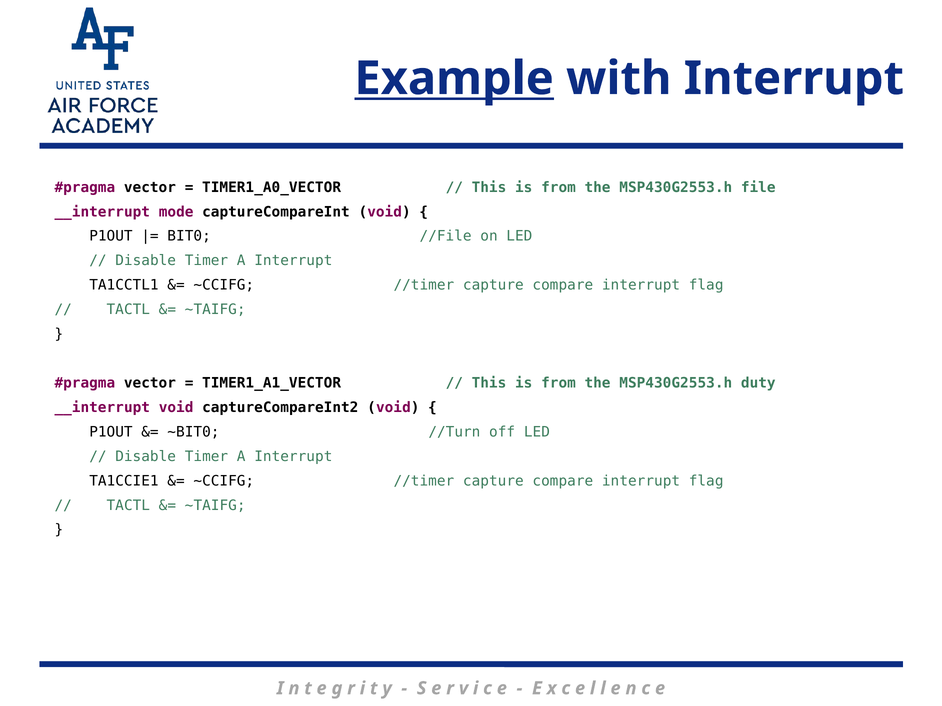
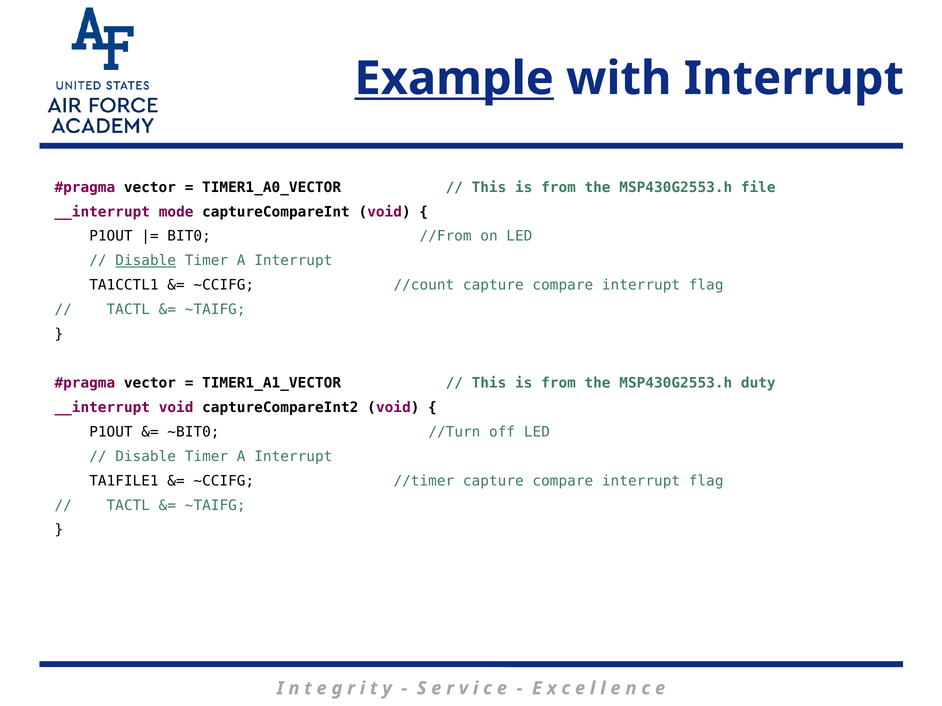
//File: //File -> //From (446, 236)
Disable underline: none -> present (146, 261)
//timer: //timer -> //count (424, 285)
TA1CCIE1: TA1CCIE1 -> TA1FILE1 (124, 481)
